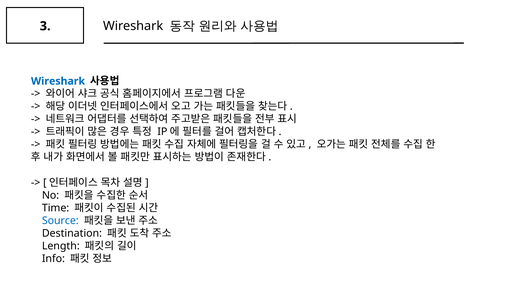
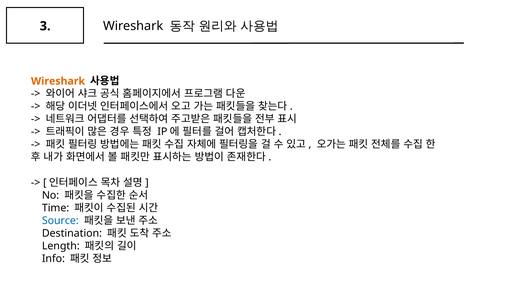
Wireshark colour: blue -> orange (58, 81)
